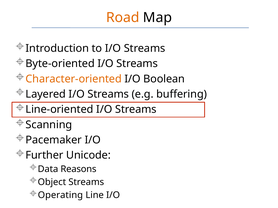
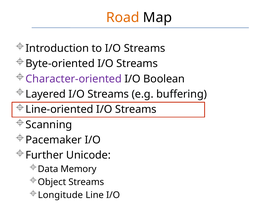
Character-oriented colour: orange -> purple (74, 79)
Reasons: Reasons -> Memory (78, 169)
Operating: Operating -> Longitude (60, 196)
